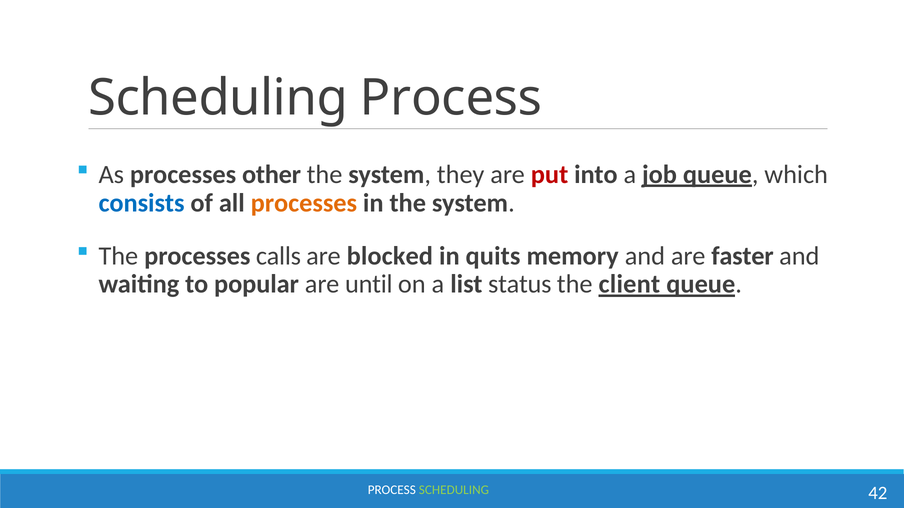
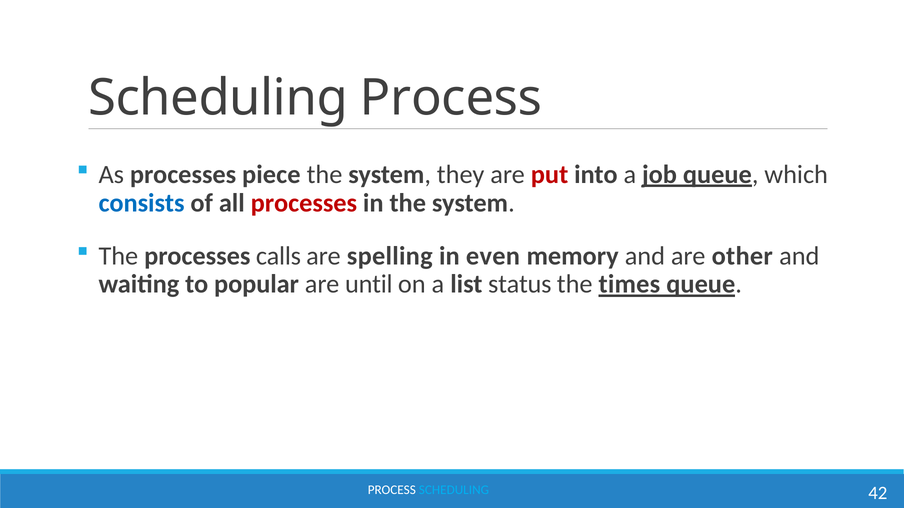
other: other -> piece (271, 175)
processes colour: orange -> red (304, 203)
blocked: blocked -> spelling (390, 256)
quits: quits -> even (493, 256)
faster: faster -> other (742, 256)
client: client -> times (629, 285)
SCHEDULING colour: light green -> light blue (454, 490)
